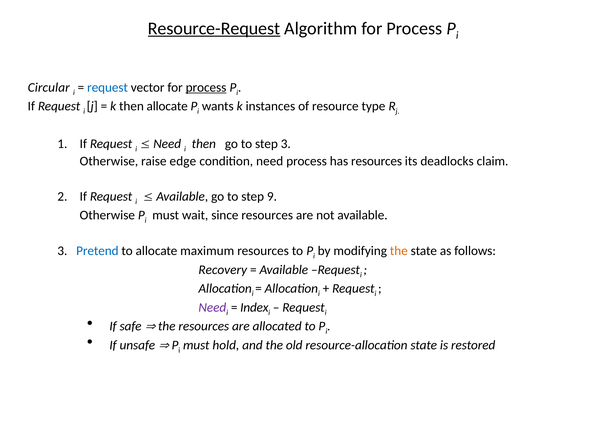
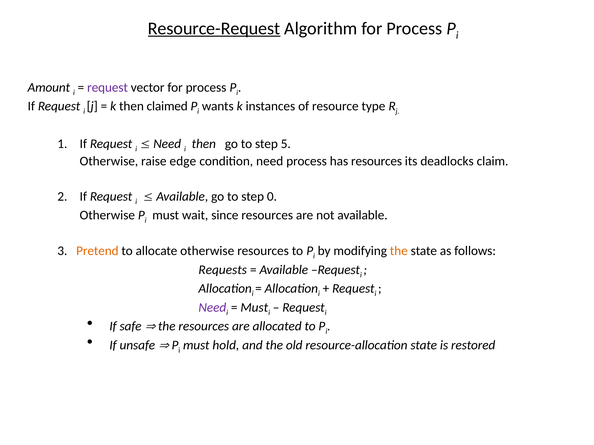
Circular: Circular -> Amount (49, 87)
request colour: blue -> purple (108, 87)
process underline: present -> none (206, 87)
then allocate: allocate -> claimed (167, 106)
step 3: 3 -> 5 (286, 144)
9: 9 -> 0 (272, 197)
Pretend colour: blue -> orange (97, 251)
allocate maximum: maximum -> otherwise (207, 251)
Recovery: Recovery -> Requests (223, 270)
Index: Index -> Must (254, 308)
